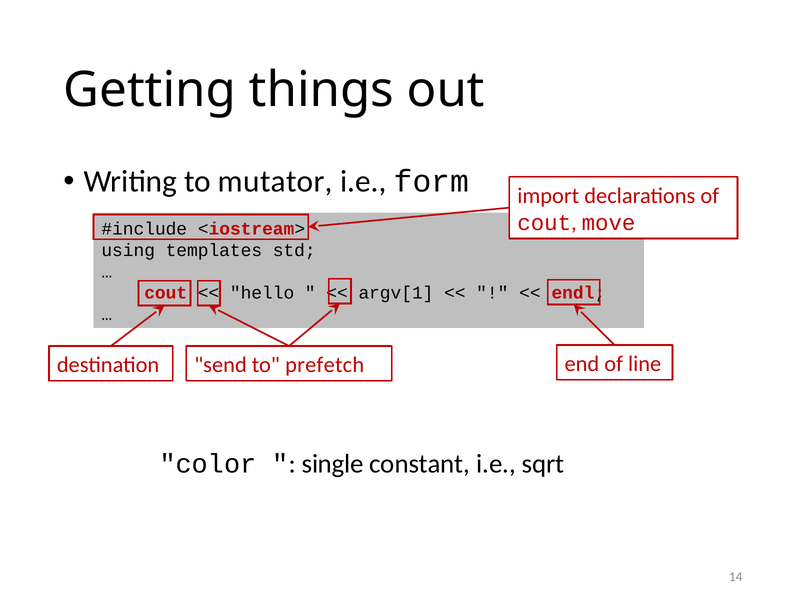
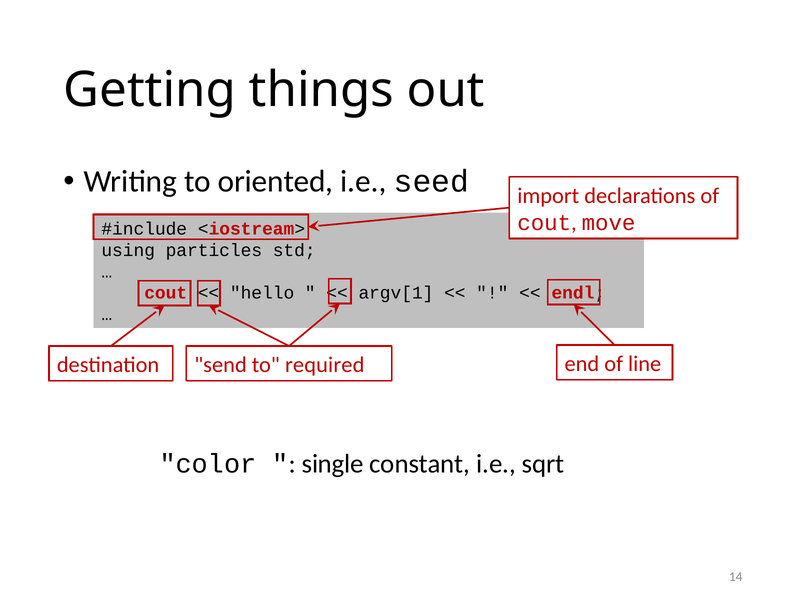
mutator: mutator -> oriented (276, 182)
form: form -> seed (431, 182)
templates: templates -> particles (214, 250)
prefetch: prefetch -> required (325, 365)
